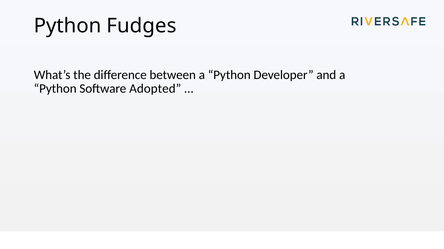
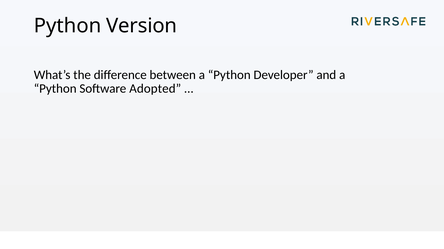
Fudges: Fudges -> Version (142, 26)
